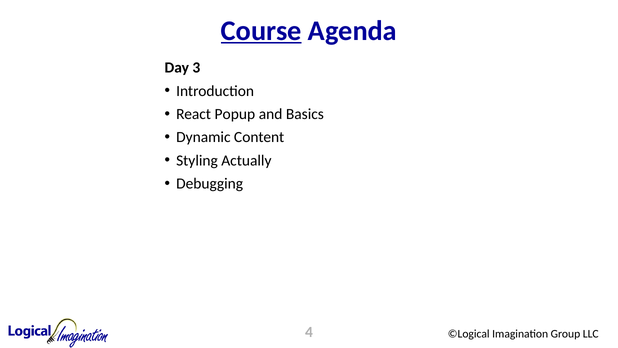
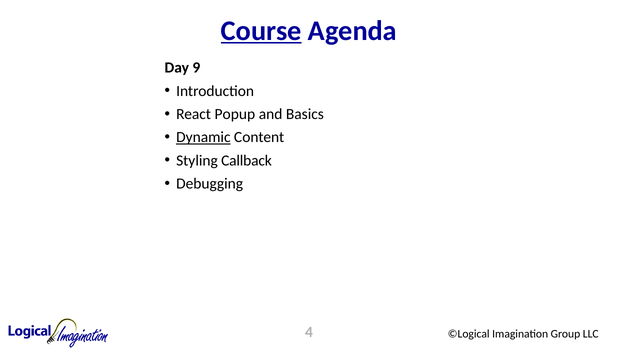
3: 3 -> 9 (196, 68)
Dynamic underline: none -> present (203, 137)
Actually: Actually -> Callback (246, 160)
